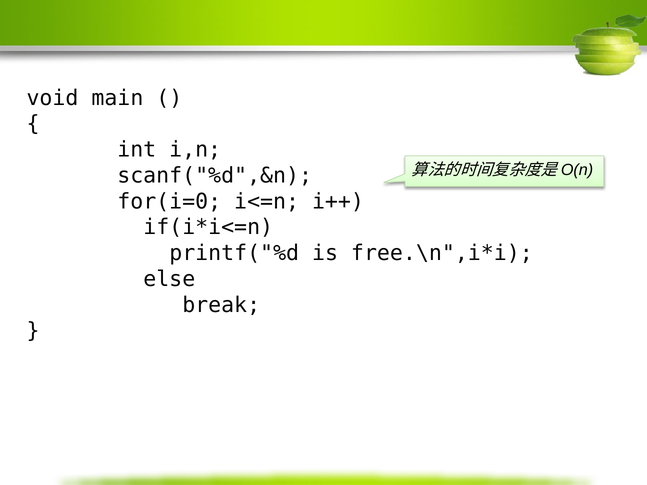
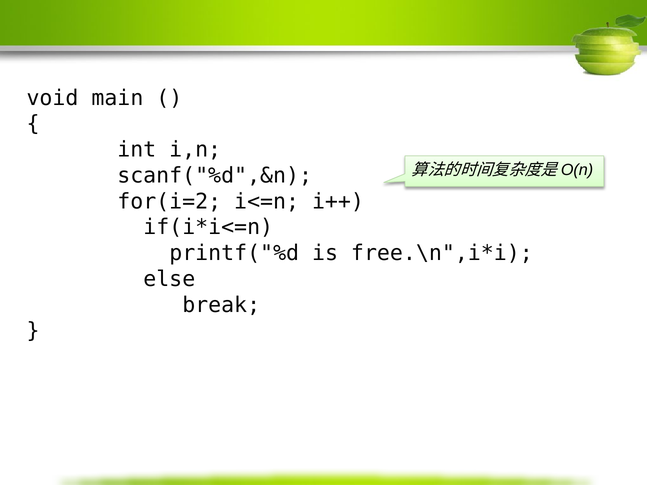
for(i=0: for(i=0 -> for(i=2 (169, 202)
